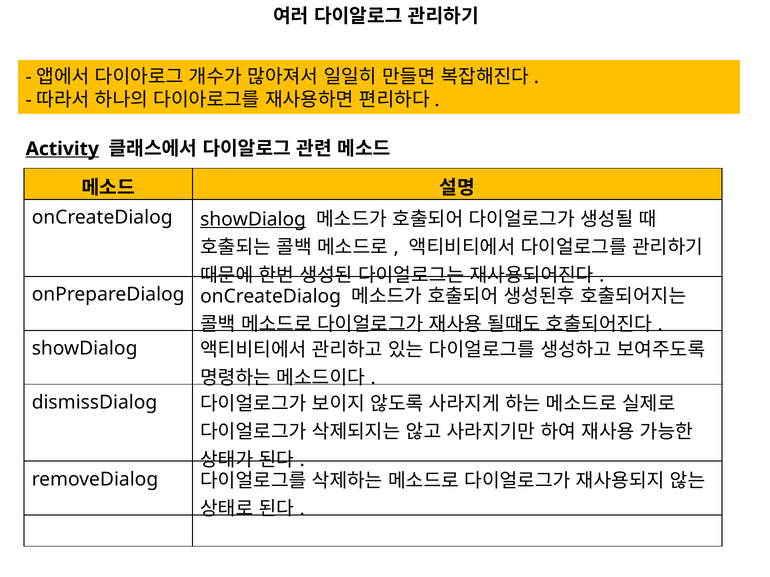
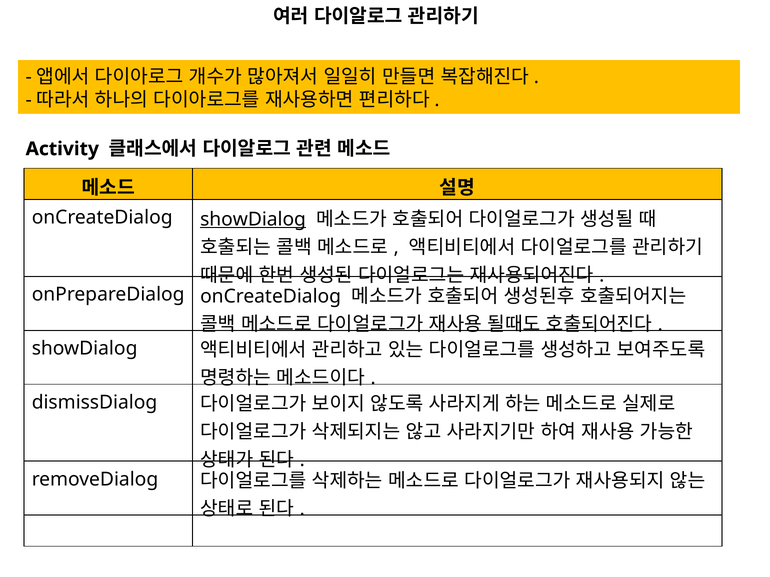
Activity underline: present -> none (62, 149)
